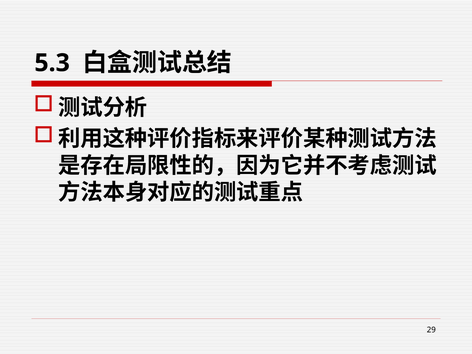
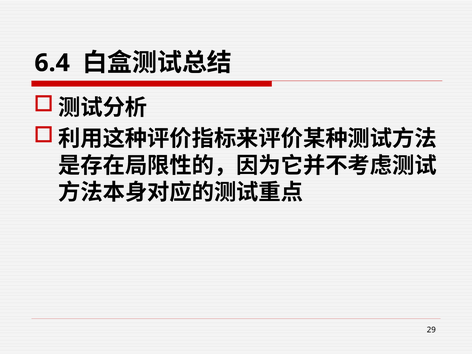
5.3: 5.3 -> 6.4 (52, 63)
